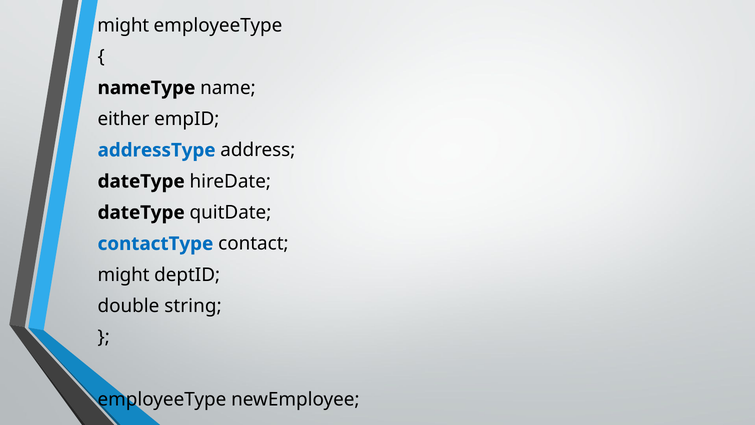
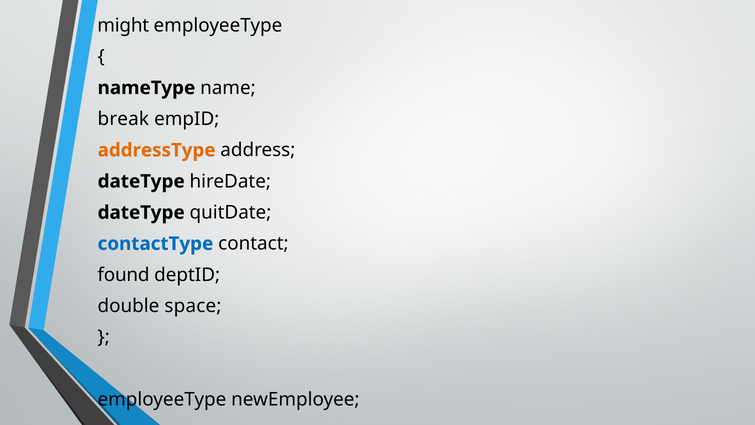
either: either -> break (123, 119)
addressType colour: blue -> orange (157, 150)
might: might -> found (124, 275)
string: string -> space (193, 306)
